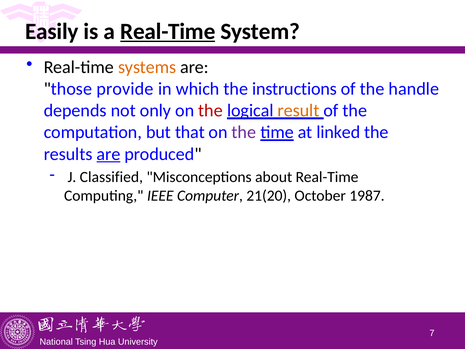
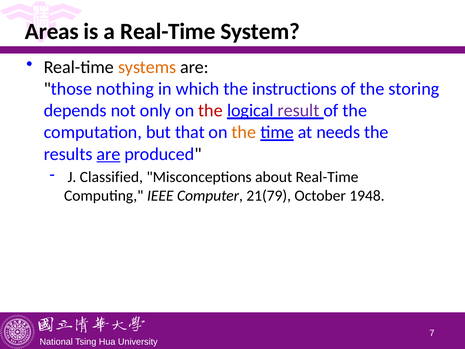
Easily: Easily -> Areas (52, 31)
Real-Time underline: present -> none (168, 31)
provide: provide -> nothing (125, 89)
handle: handle -> storing (414, 89)
result colour: orange -> purple (299, 111)
the colour: purple -> orange (244, 132)
linked: linked -> needs (338, 132)
21(20: 21(20 -> 21(79 (269, 196)
1987: 1987 -> 1948 (367, 196)
